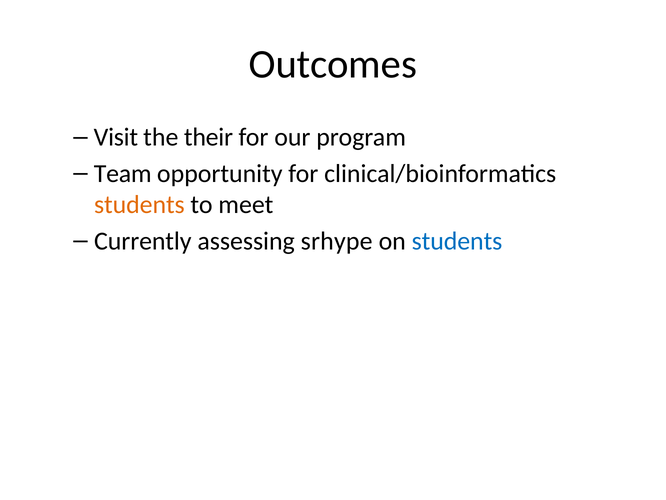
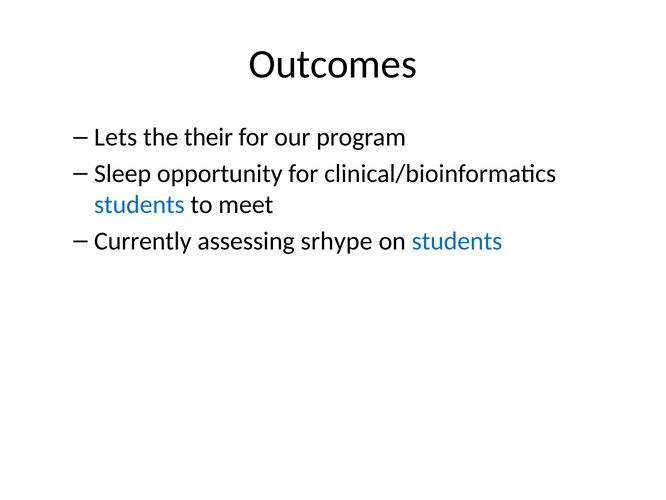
Visit: Visit -> Lets (116, 137)
Team: Team -> Sleep (123, 174)
students colour: orange -> blue (139, 205)
